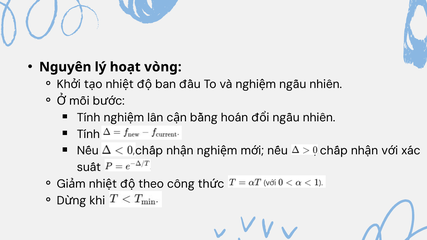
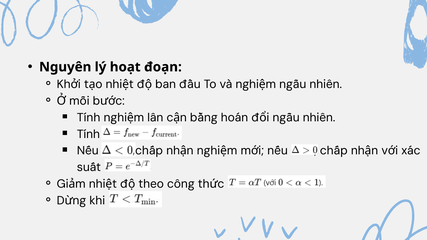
vòng: vòng -> đoạn (163, 67)
